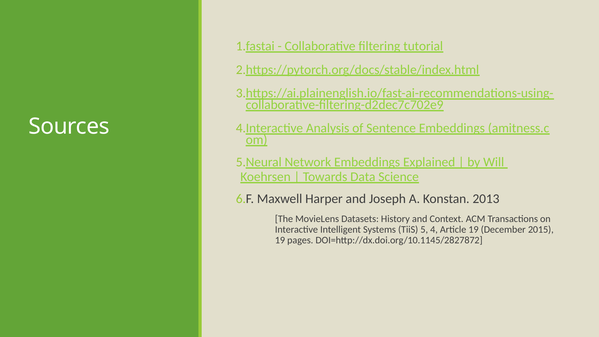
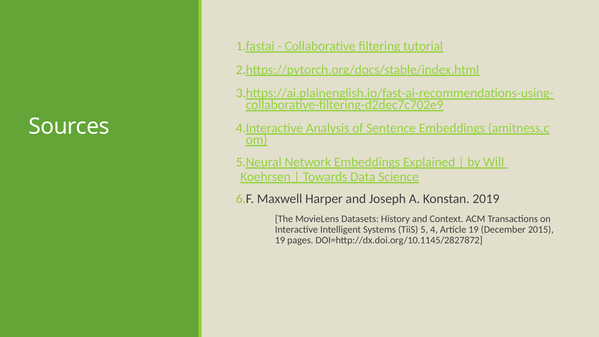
2013: 2013 -> 2019 (486, 199)
